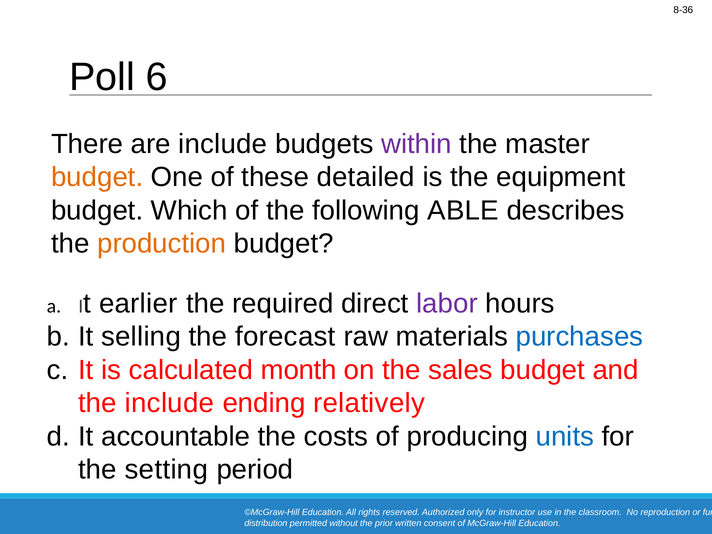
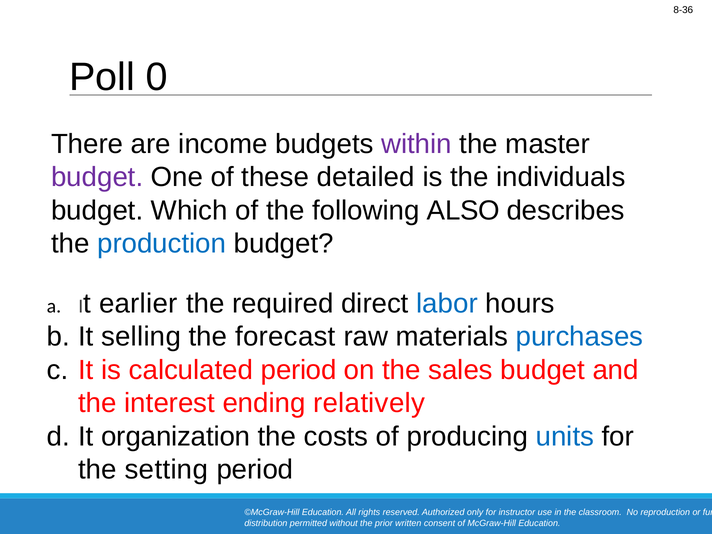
6: 6 -> 0 (157, 77)
are include: include -> income (223, 144)
budget colour: orange -> purple (97, 177)
equipment: equipment -> individuals (561, 177)
ABLE: ABLE -> ALSO (463, 210)
production colour: orange -> blue (162, 244)
labor colour: purple -> blue (447, 304)
calculated month: month -> period (299, 370)
the include: include -> interest (170, 403)
accountable: accountable -> organization (176, 437)
